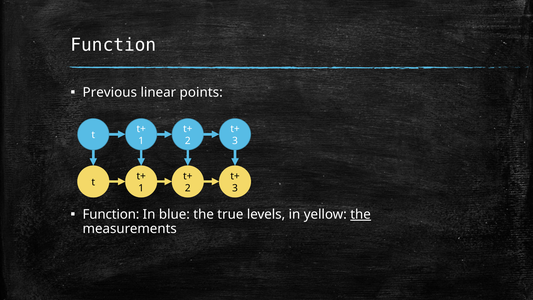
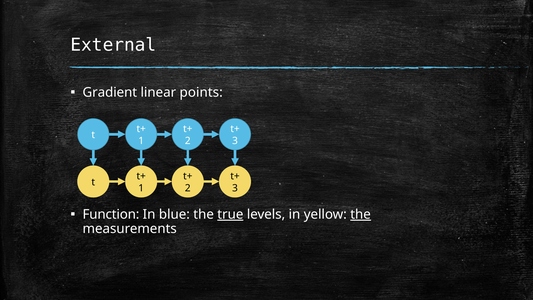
Function: Function -> External (113, 45)
Previous: Previous -> Gradient (110, 92)
true underline: none -> present (230, 214)
